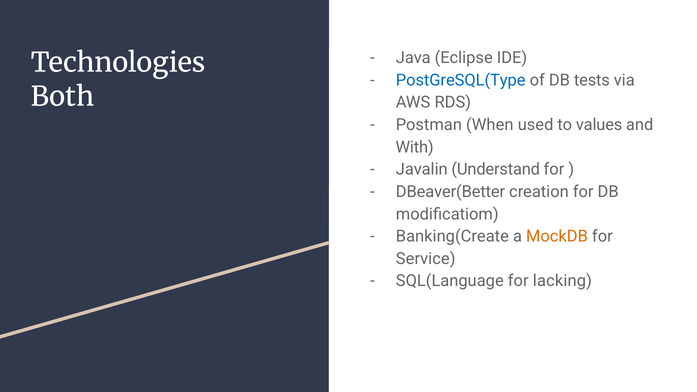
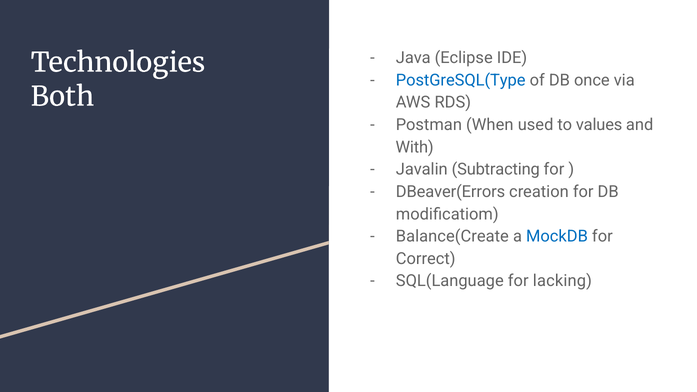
tests: tests -> once (592, 80)
Understand: Understand -> Subtracting (496, 170)
DBeaver(Better: DBeaver(Better -> DBeaver(Errors (451, 192)
Banking(Create: Banking(Create -> Balance(Create (452, 236)
MockDB colour: orange -> blue (557, 236)
Service: Service -> Correct (426, 259)
